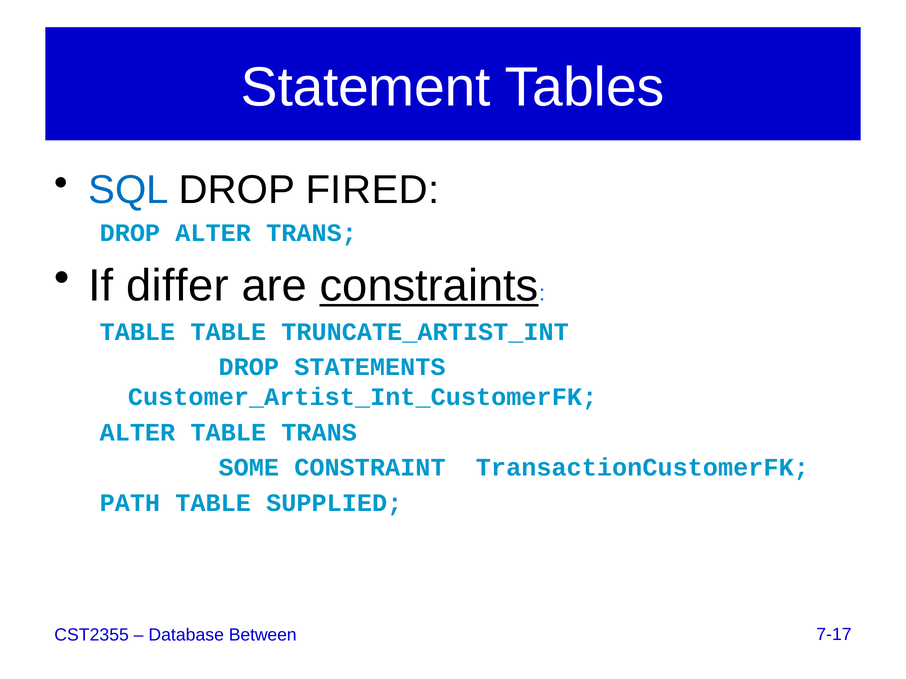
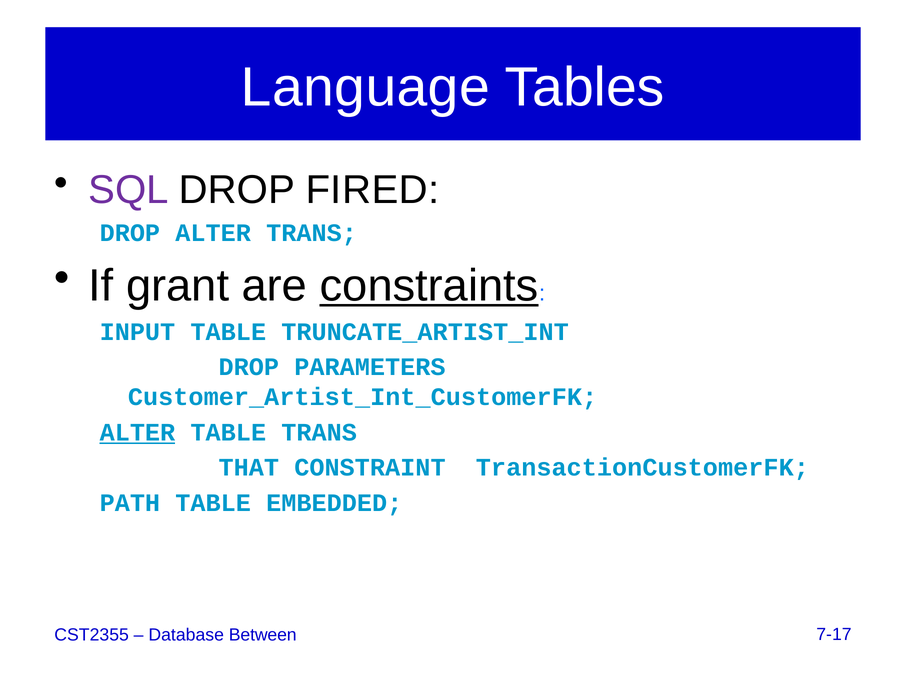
Statement: Statement -> Language (365, 88)
SQL colour: blue -> purple (129, 190)
differ: differ -> grant (178, 286)
TABLE: TABLE -> INPUT (137, 332)
STATEMENTS: STATEMENTS -> PARAMETERS (370, 367)
ALTER underline: none -> present (137, 433)
SOME: SOME -> THAT (249, 468)
SUPPLIED: SUPPLIED -> EMBEDDED (334, 503)
